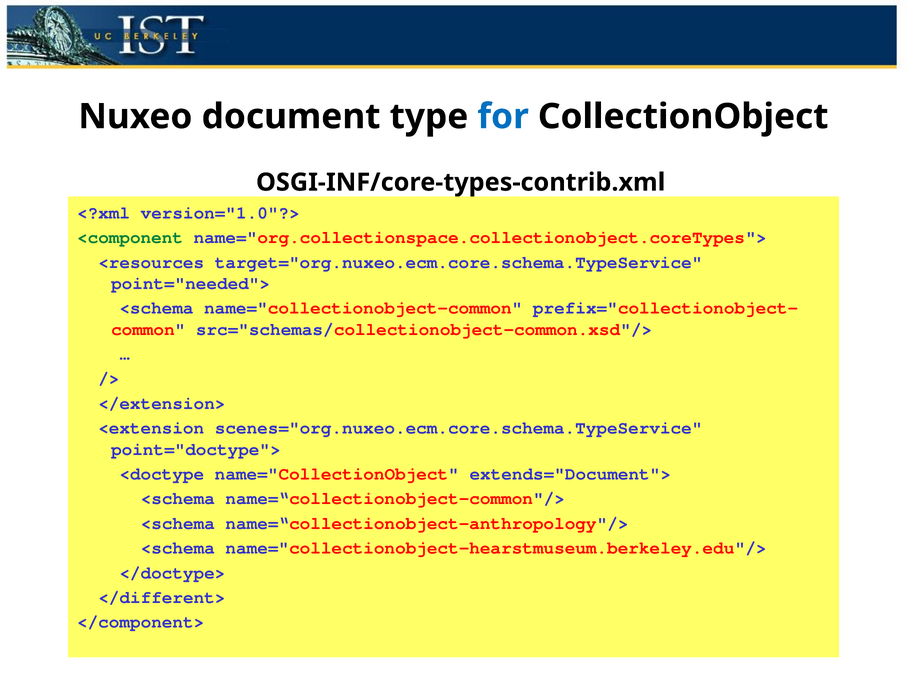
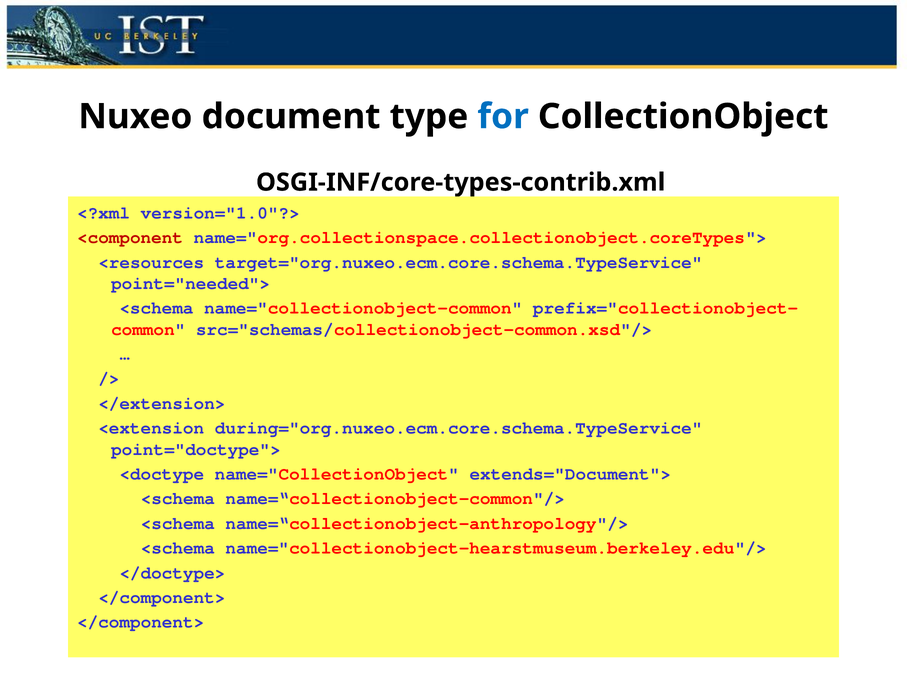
<component colour: green -> red (130, 238)
scenes="org.nuxeo.ecm.core.schema.TypeService: scenes="org.nuxeo.ecm.core.schema.TypeService -> during="org.nuxeo.ecm.core.schema.TypeService (459, 428)
</different>: </different> -> </component> (162, 598)
